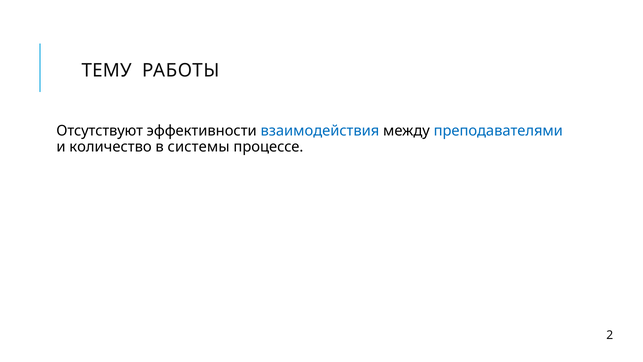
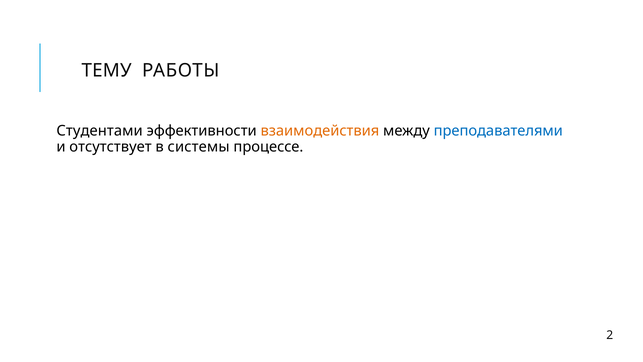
Отсутствуют: Отсутствуют -> Студентами (100, 131)
взаимодействия colour: blue -> orange (320, 131)
количество: количество -> отсутствует (111, 147)
